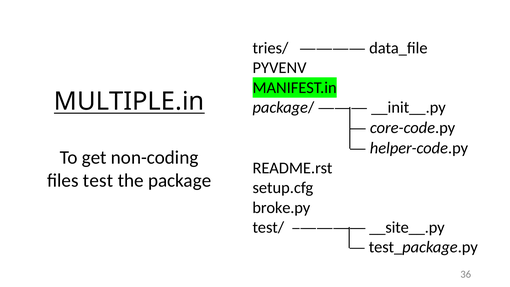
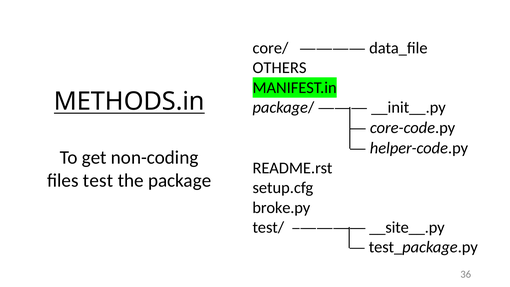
tries/: tries/ -> core/ (270, 48)
PYVENV: PYVENV -> OTHERS (280, 68)
MULTIPLE.in: MULTIPLE.in -> METHODS.in (129, 102)
